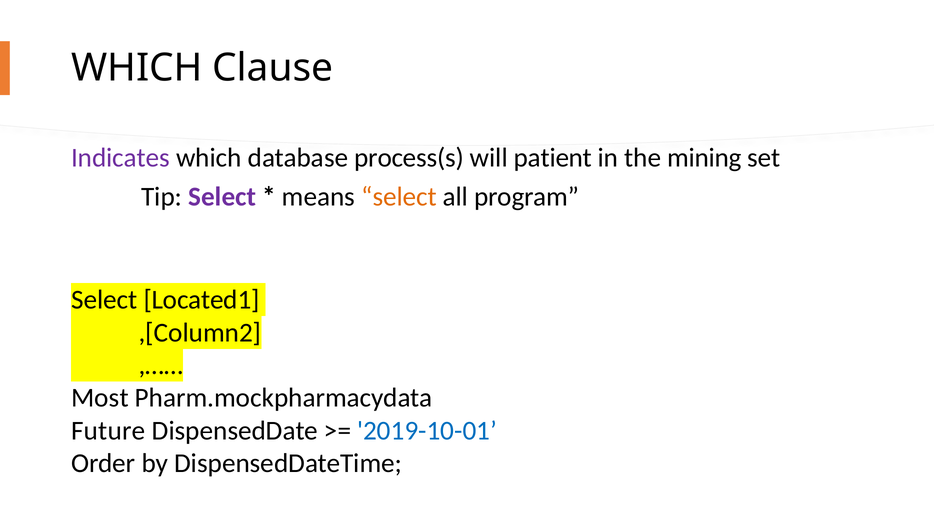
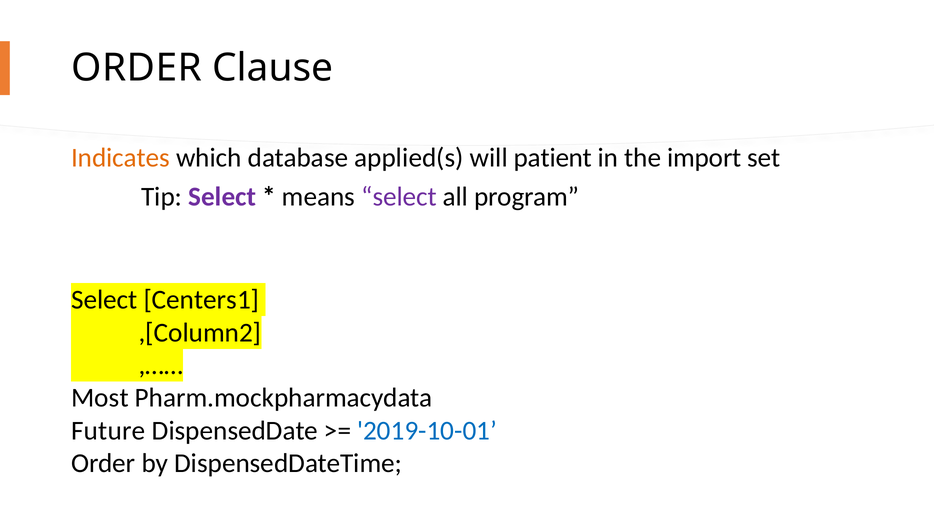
WHICH: WHICH -> ORDER (137, 68)
Indicates colour: purple -> orange (121, 158)
process(s: process(s -> applied(s (409, 158)
mining: mining -> import (704, 158)
select colour: orange -> purple (399, 197)
Located1: Located1 -> Centers1 (201, 300)
